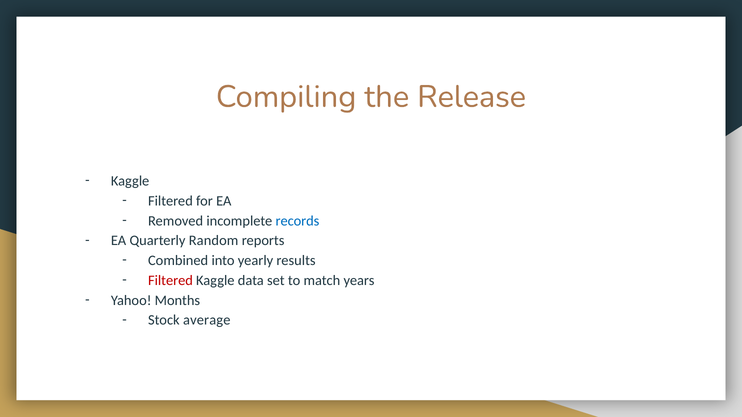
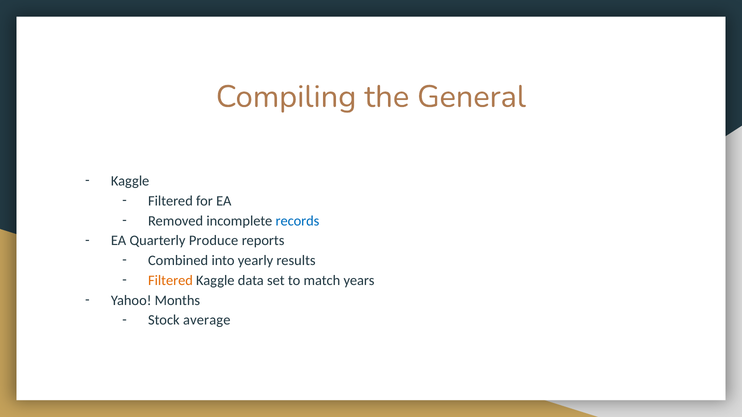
Release: Release -> General (472, 97)
Random: Random -> Produce (214, 241)
Filtered colour: red -> orange (170, 281)
